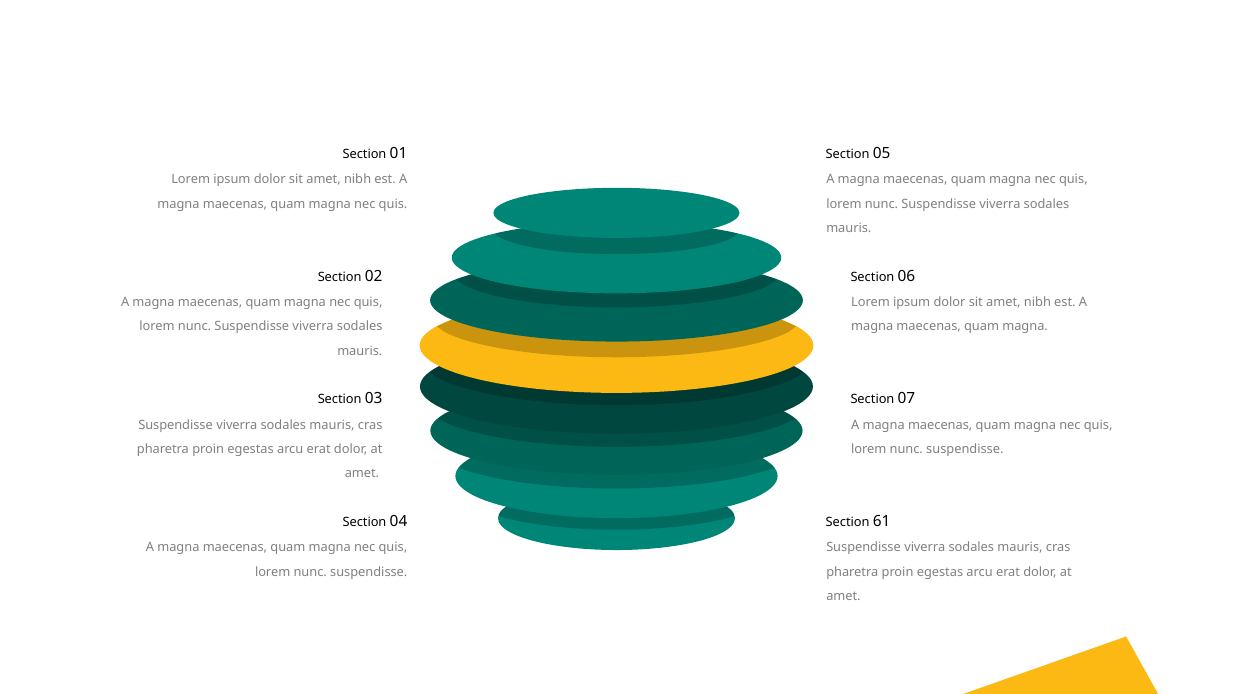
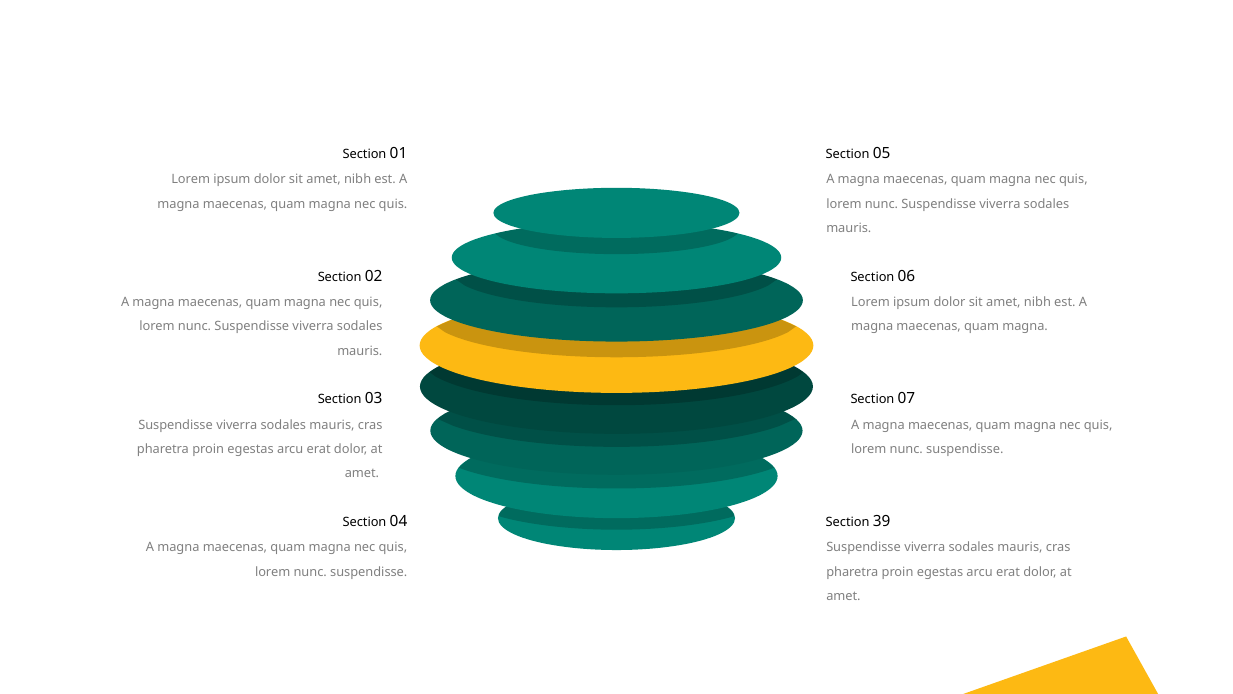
61: 61 -> 39 (882, 521)
